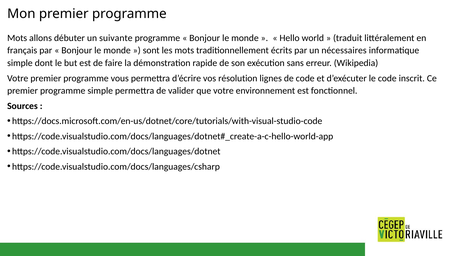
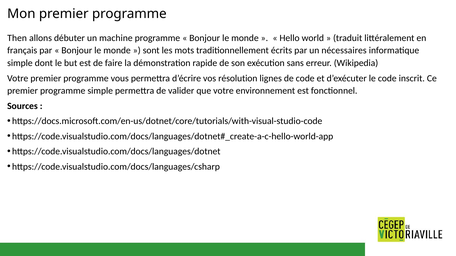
Mots: Mots -> Then (17, 38)
suivante: suivante -> machine (116, 38)
